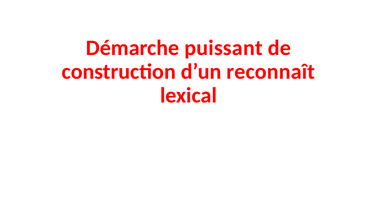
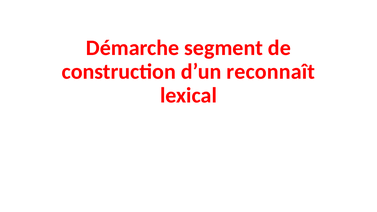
puissant: puissant -> segment (224, 48)
